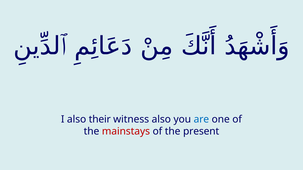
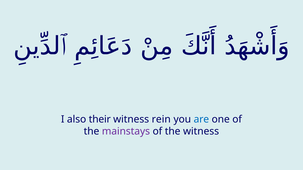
witness also: also -> rein (161, 120)
mainstays colour: red -> purple (126, 132)
the present: present -> witness (201, 132)
